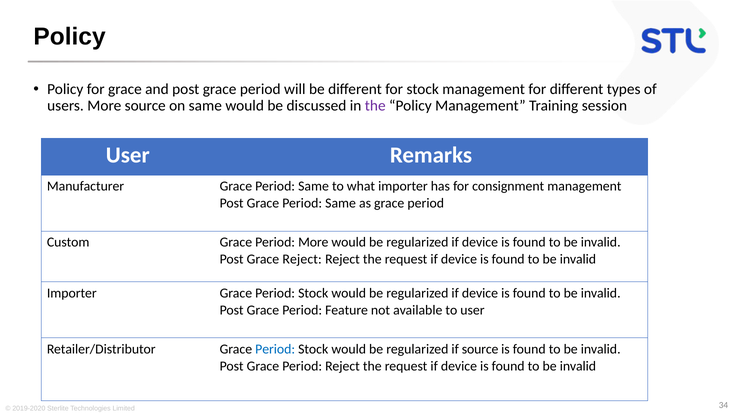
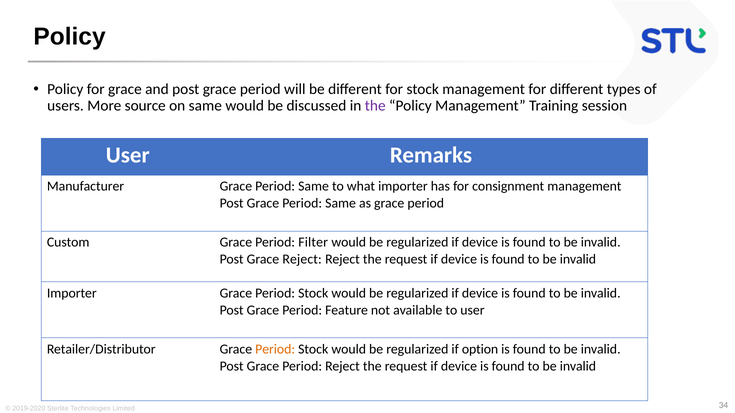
Period More: More -> Filter (313, 243)
Period colour: blue -> orange (275, 350)
if source: source -> option (480, 350)
